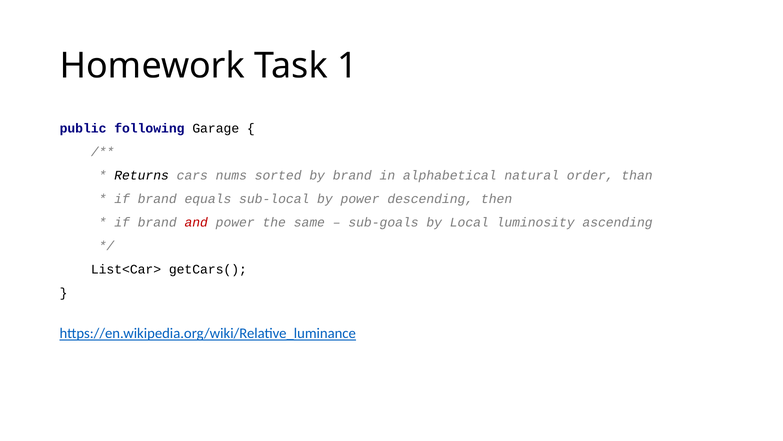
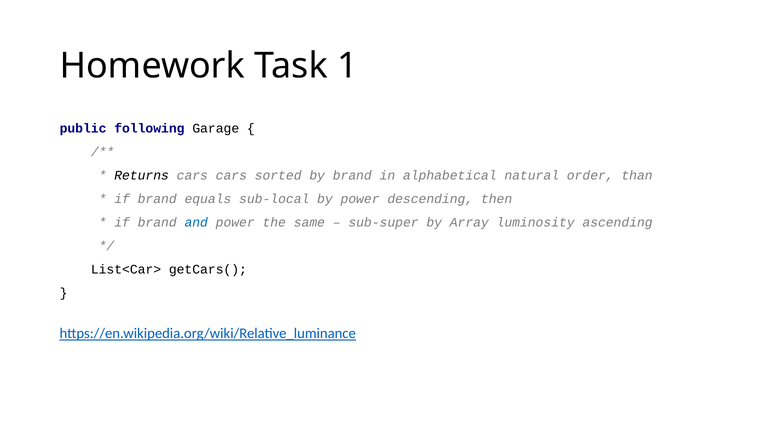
cars nums: nums -> cars (231, 175)
and colour: red -> blue (196, 222)
sub-goals: sub-goals -> sub-super (384, 222)
Local: Local -> Array (469, 222)
